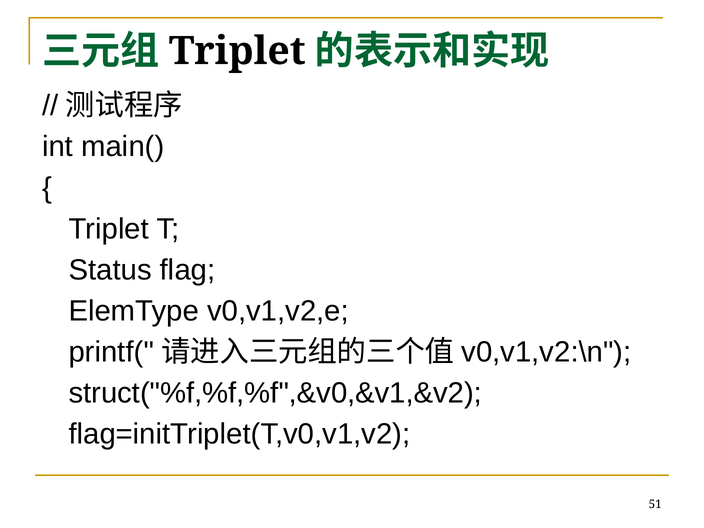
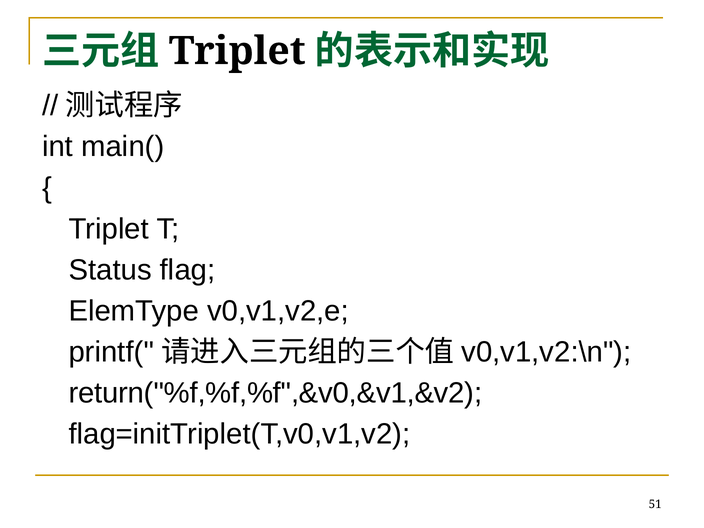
struct("%f,%f,%f",&v0,&v1,&v2: struct("%f,%f,%f",&v0,&v1,&v2 -> return("%f,%f,%f",&v0,&v1,&v2 (275, 393)
